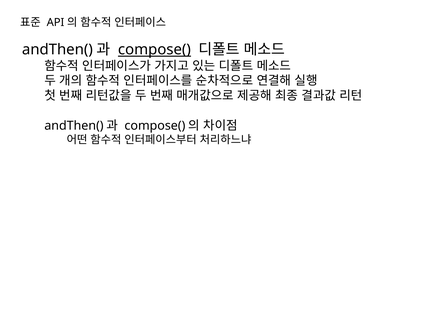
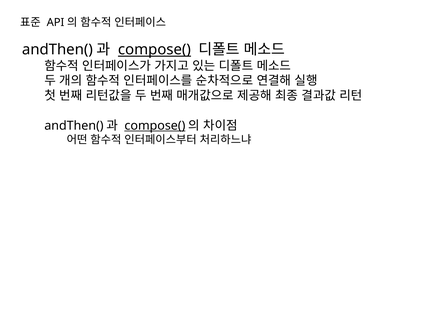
compose( underline: none -> present (155, 126)
